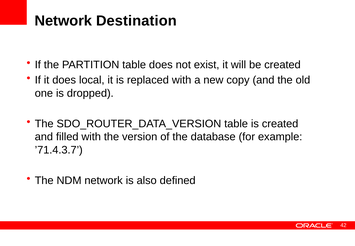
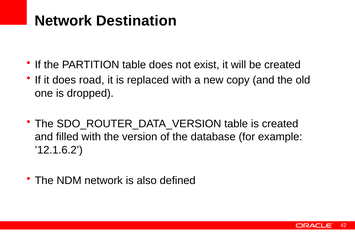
local: local -> road (92, 80)
’71.4.3.7: ’71.4.3.7 -> ’12.1.6.2 (59, 150)
